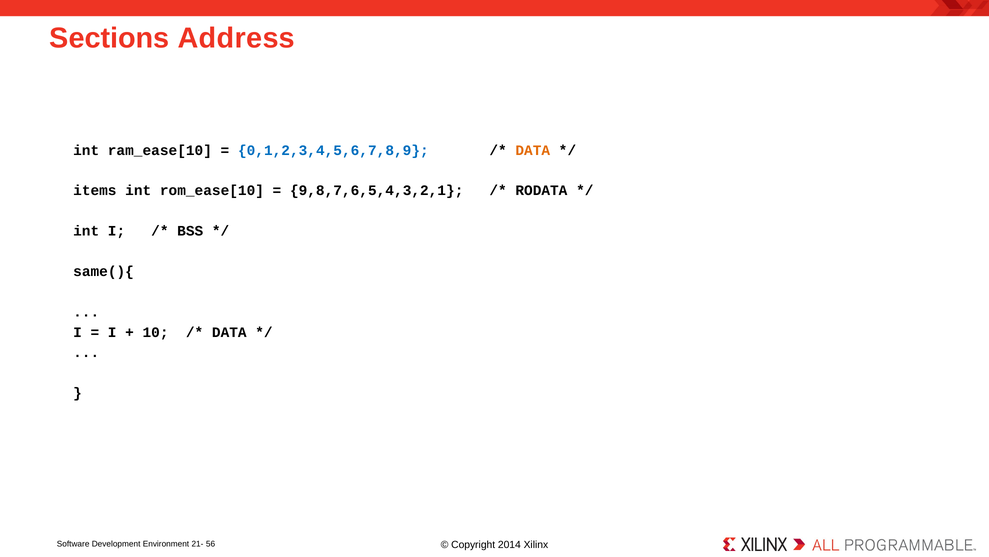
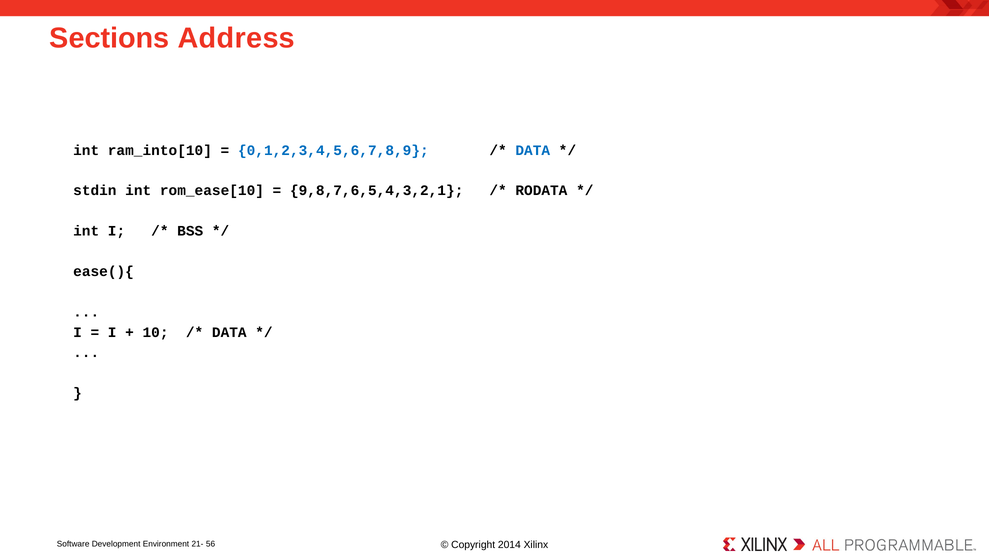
ram_ease[10: ram_ease[10 -> ram_into[10 (160, 150)
DATA colour: orange -> blue (533, 150)
items: items -> stdin (95, 191)
same(){: same(){ -> ease(){ (104, 271)
